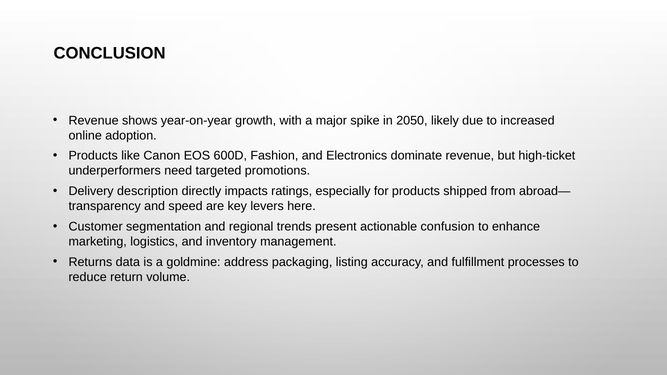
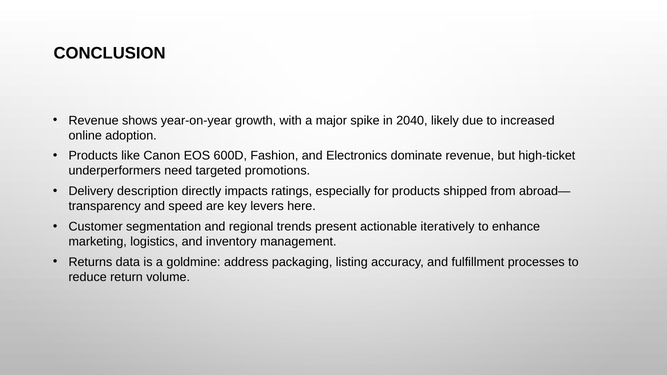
2050: 2050 -> 2040 (412, 121)
confusion: confusion -> iteratively (448, 227)
